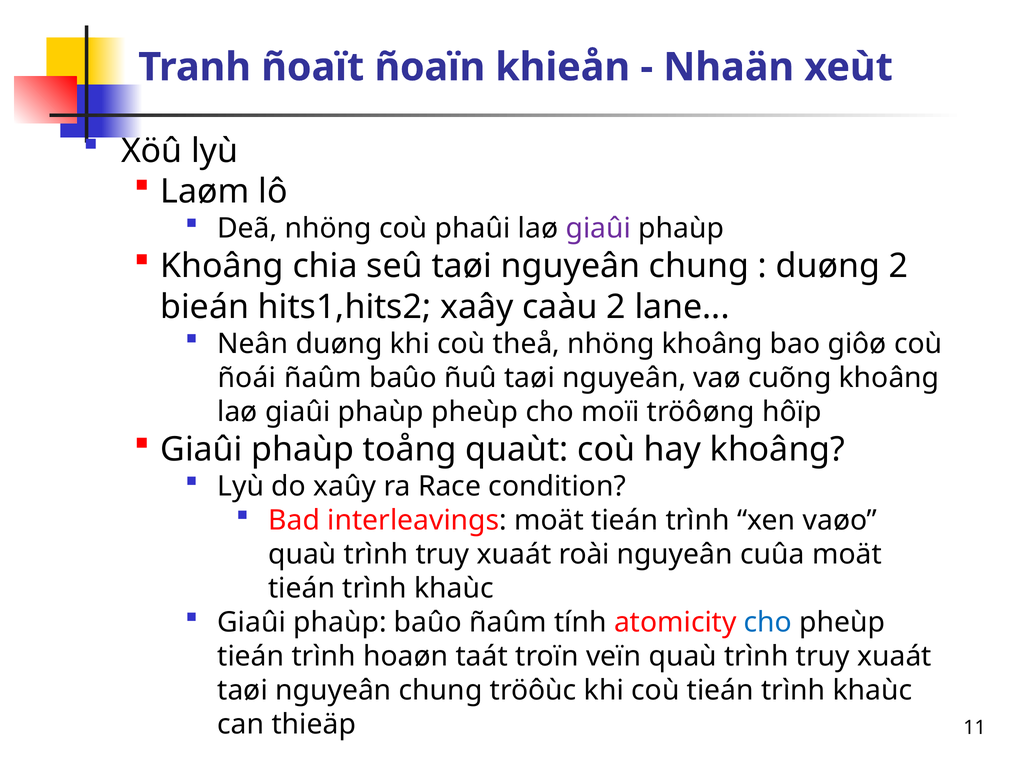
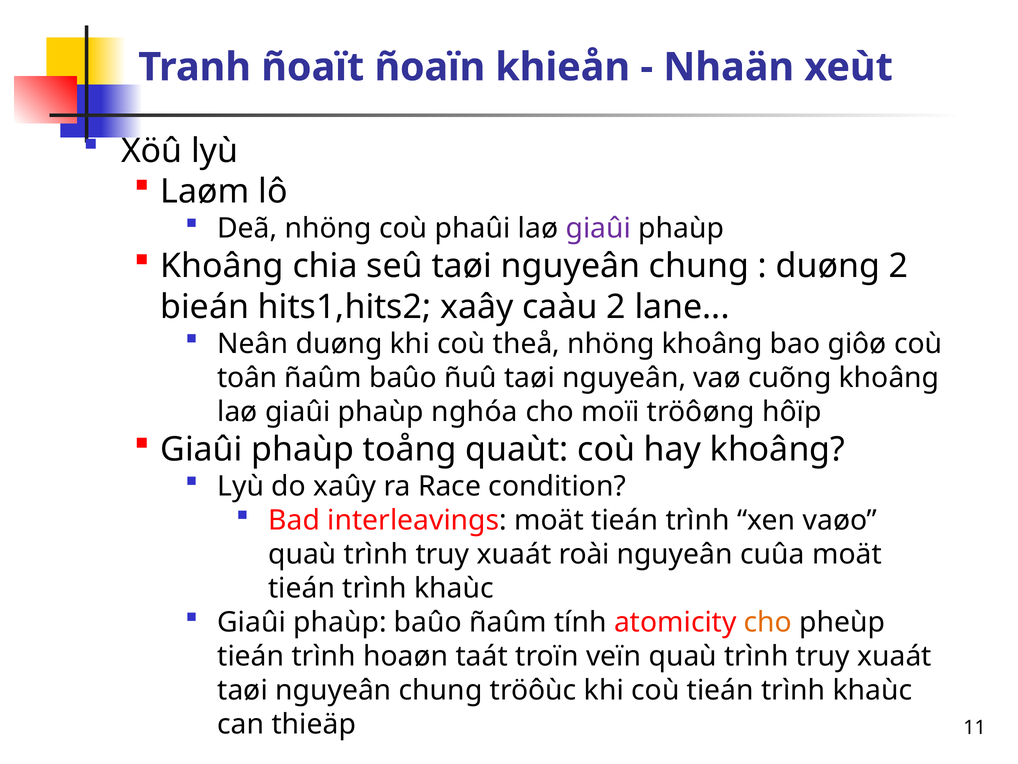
ñoái: ñoái -> toân (247, 378)
phaùp pheùp: pheùp -> nghóa (475, 412)
cho colour: blue -> orange (768, 622)
